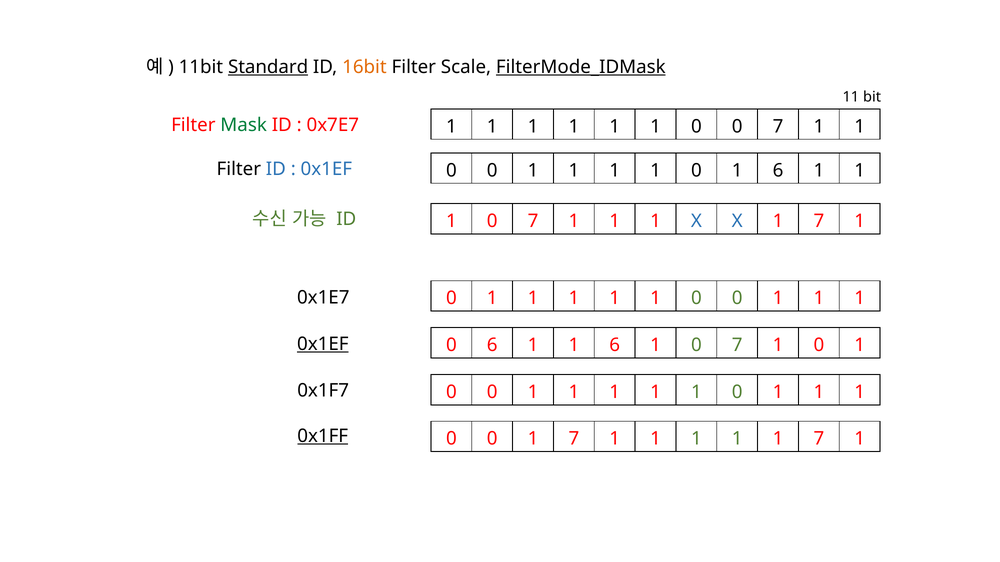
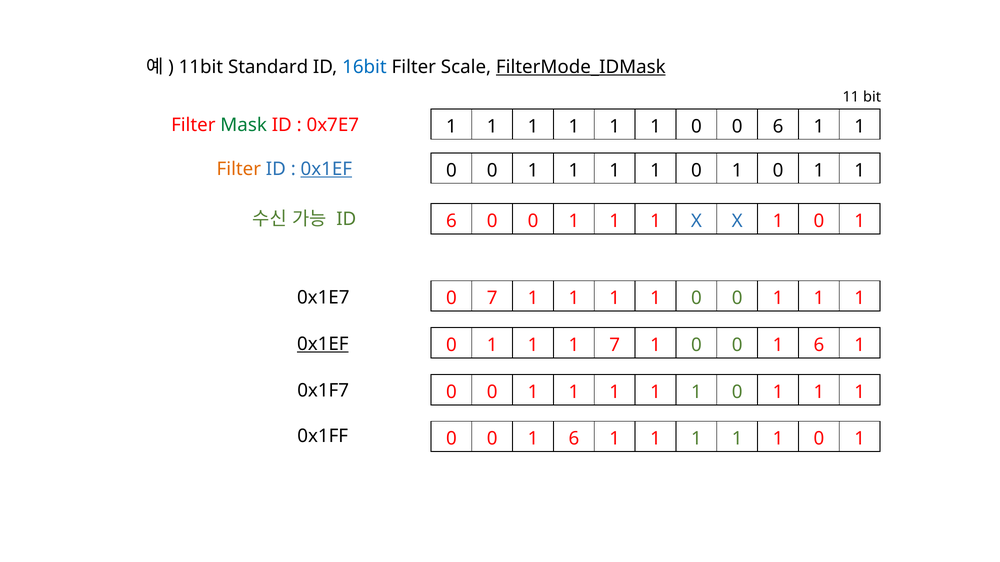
Standard underline: present -> none (268, 67)
16bit colour: orange -> blue (364, 67)
0 0 7: 7 -> 6 (778, 127)
Filter colour: black -> orange (239, 169)
0x1EF underline: none -> present (326, 169)
6: 6 -> 0 (778, 171)
ID 1: 1 -> 6 (451, 221)
7: 7 -> 0 (533, 221)
X 1 7: 7 -> 0 (819, 221)
1: 1 -> 7 (492, 299)
6: 6 -> 1 (492, 345)
1 1 6: 6 -> 7 (615, 345)
7: 7 -> 0 (737, 345)
0: 0 -> 6 (819, 345)
0x1FF underline: present -> none (323, 436)
7: 7 -> 6 (574, 439)
7: 7 -> 0 (819, 439)
